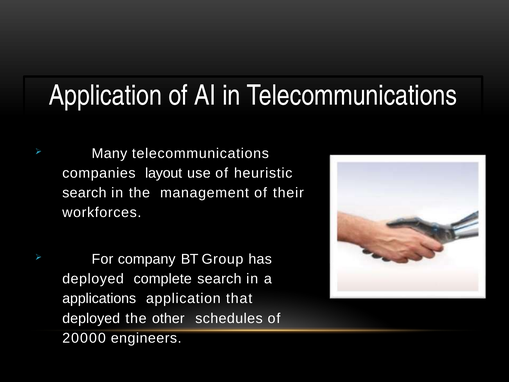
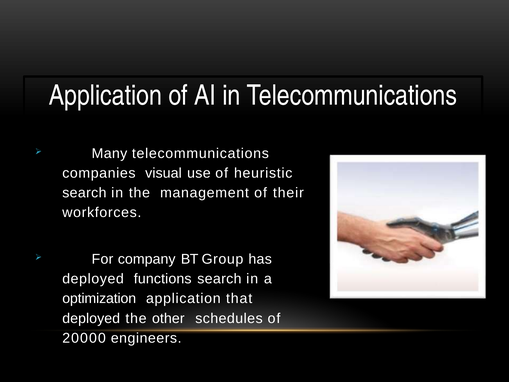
layout: layout -> visual (164, 173)
complete: complete -> functions (163, 279)
applications: applications -> optimization (99, 298)
